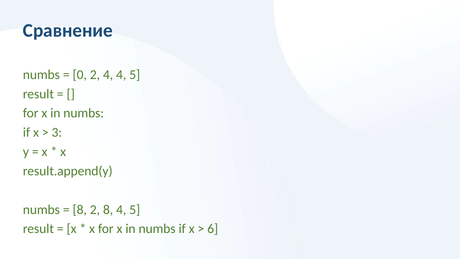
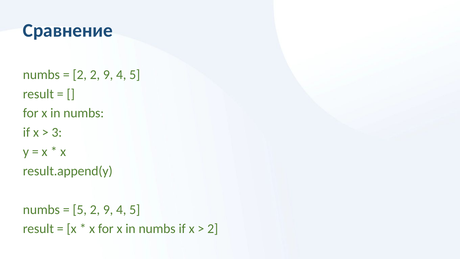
0: 0 -> 2 (80, 75)
4: 4 -> 9 (108, 75)
8: 8 -> 5 (80, 209)
8: 8 -> 9 (108, 209)
6: 6 -> 2 (213, 229)
